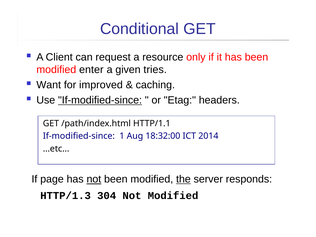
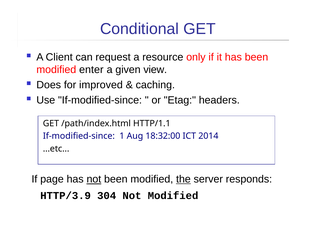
tries: tries -> view (155, 70)
Want: Want -> Does (49, 85)
If-modified-since underline: present -> none (100, 100)
HTTP/1.3: HTTP/1.3 -> HTTP/3.9 (66, 196)
